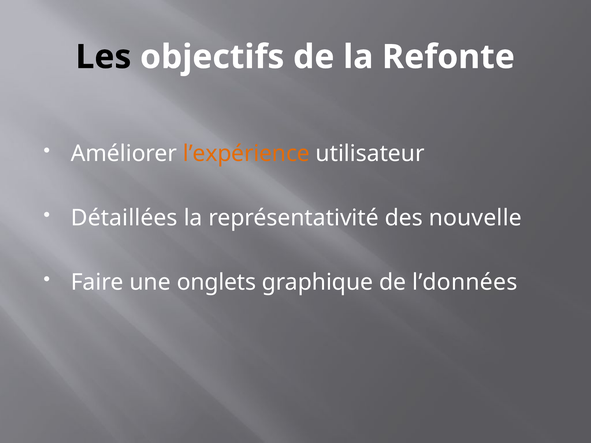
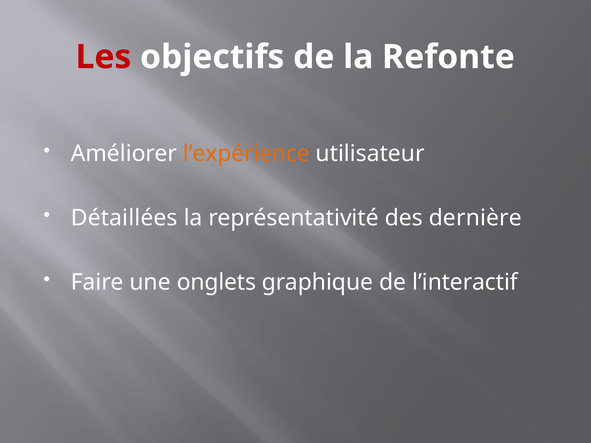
Les colour: black -> red (103, 57)
nouvelle: nouvelle -> dernière (475, 218)
l’données: l’données -> l’interactif (465, 282)
